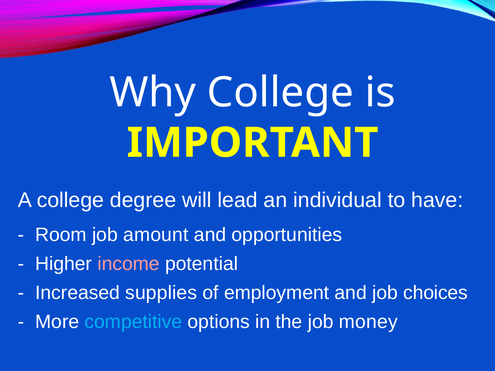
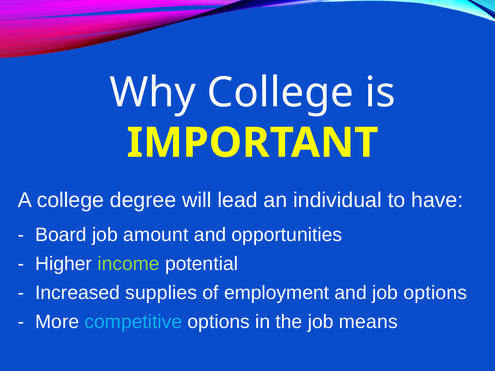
Room: Room -> Board (61, 235)
income colour: pink -> light green (129, 264)
job choices: choices -> options (435, 293)
money: money -> means (368, 322)
